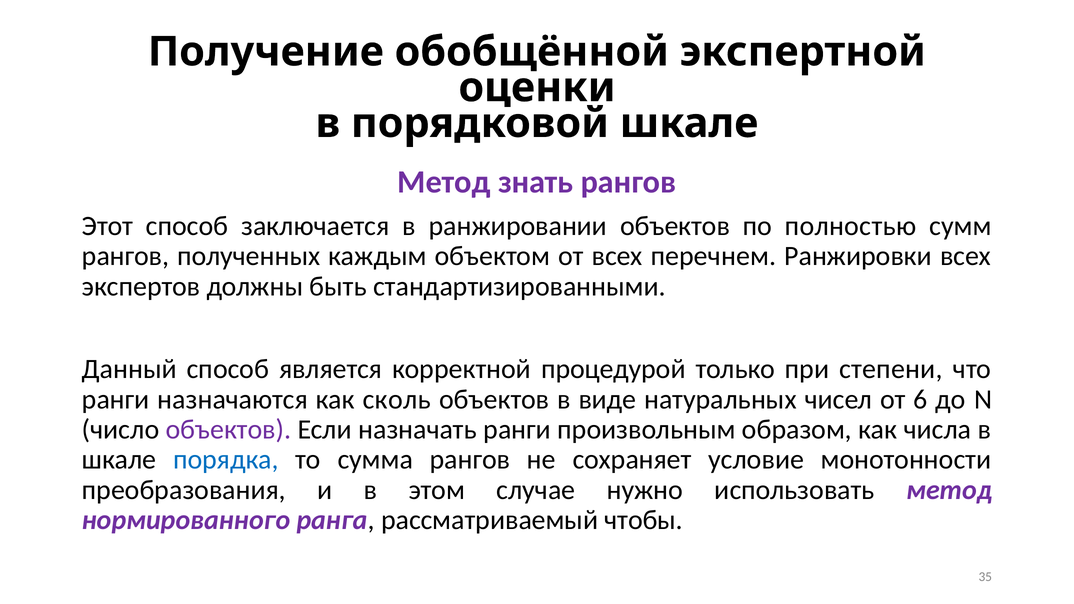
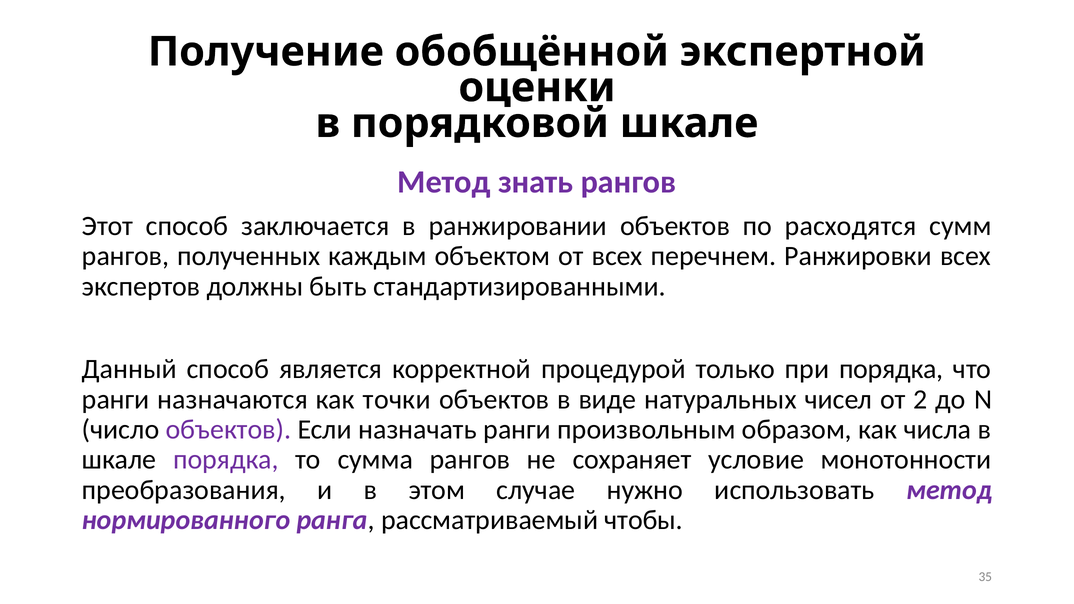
полностью: полностью -> расходятся (851, 226)
при степени: степени -> порядка (891, 369)
сколь: сколь -> точки (397, 399)
6: 6 -> 2 (921, 399)
порядка colour: blue -> purple (226, 460)
